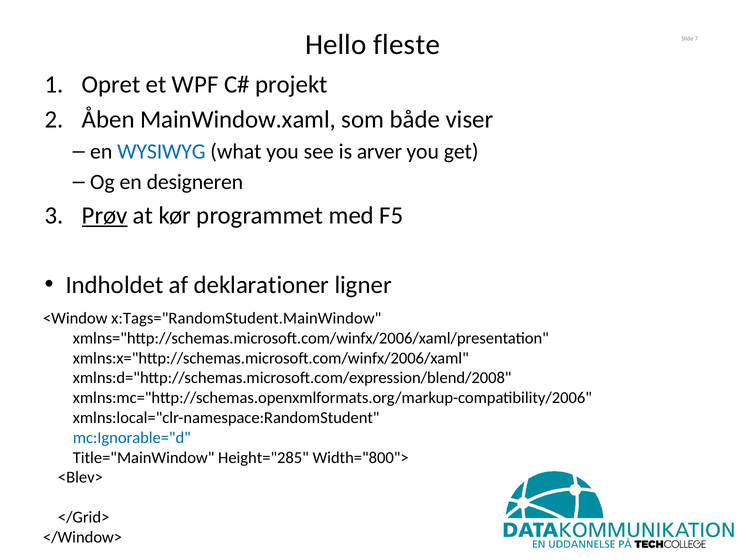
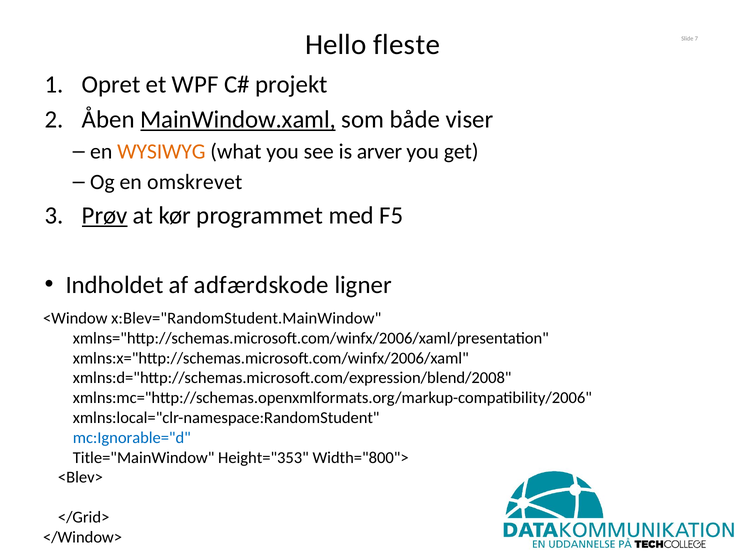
MainWindow.xaml underline: none -> present (238, 119)
WYSIWYG colour: blue -> orange (161, 152)
designeren: designeren -> omskrevet (195, 182)
deklarationer: deklarationer -> adfærdskode (261, 285)
x:Tags="RandomStudent.MainWindow: x:Tags="RandomStudent.MainWindow -> x:Blev="RandomStudent.MainWindow (246, 318)
Height="285: Height="285 -> Height="353 (263, 457)
